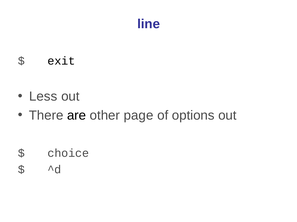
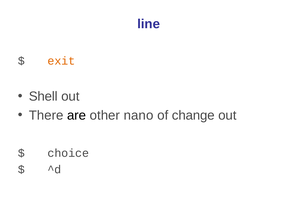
exit colour: black -> orange (61, 61)
Less: Less -> Shell (43, 97)
page: page -> nano (139, 116)
options: options -> change (193, 116)
